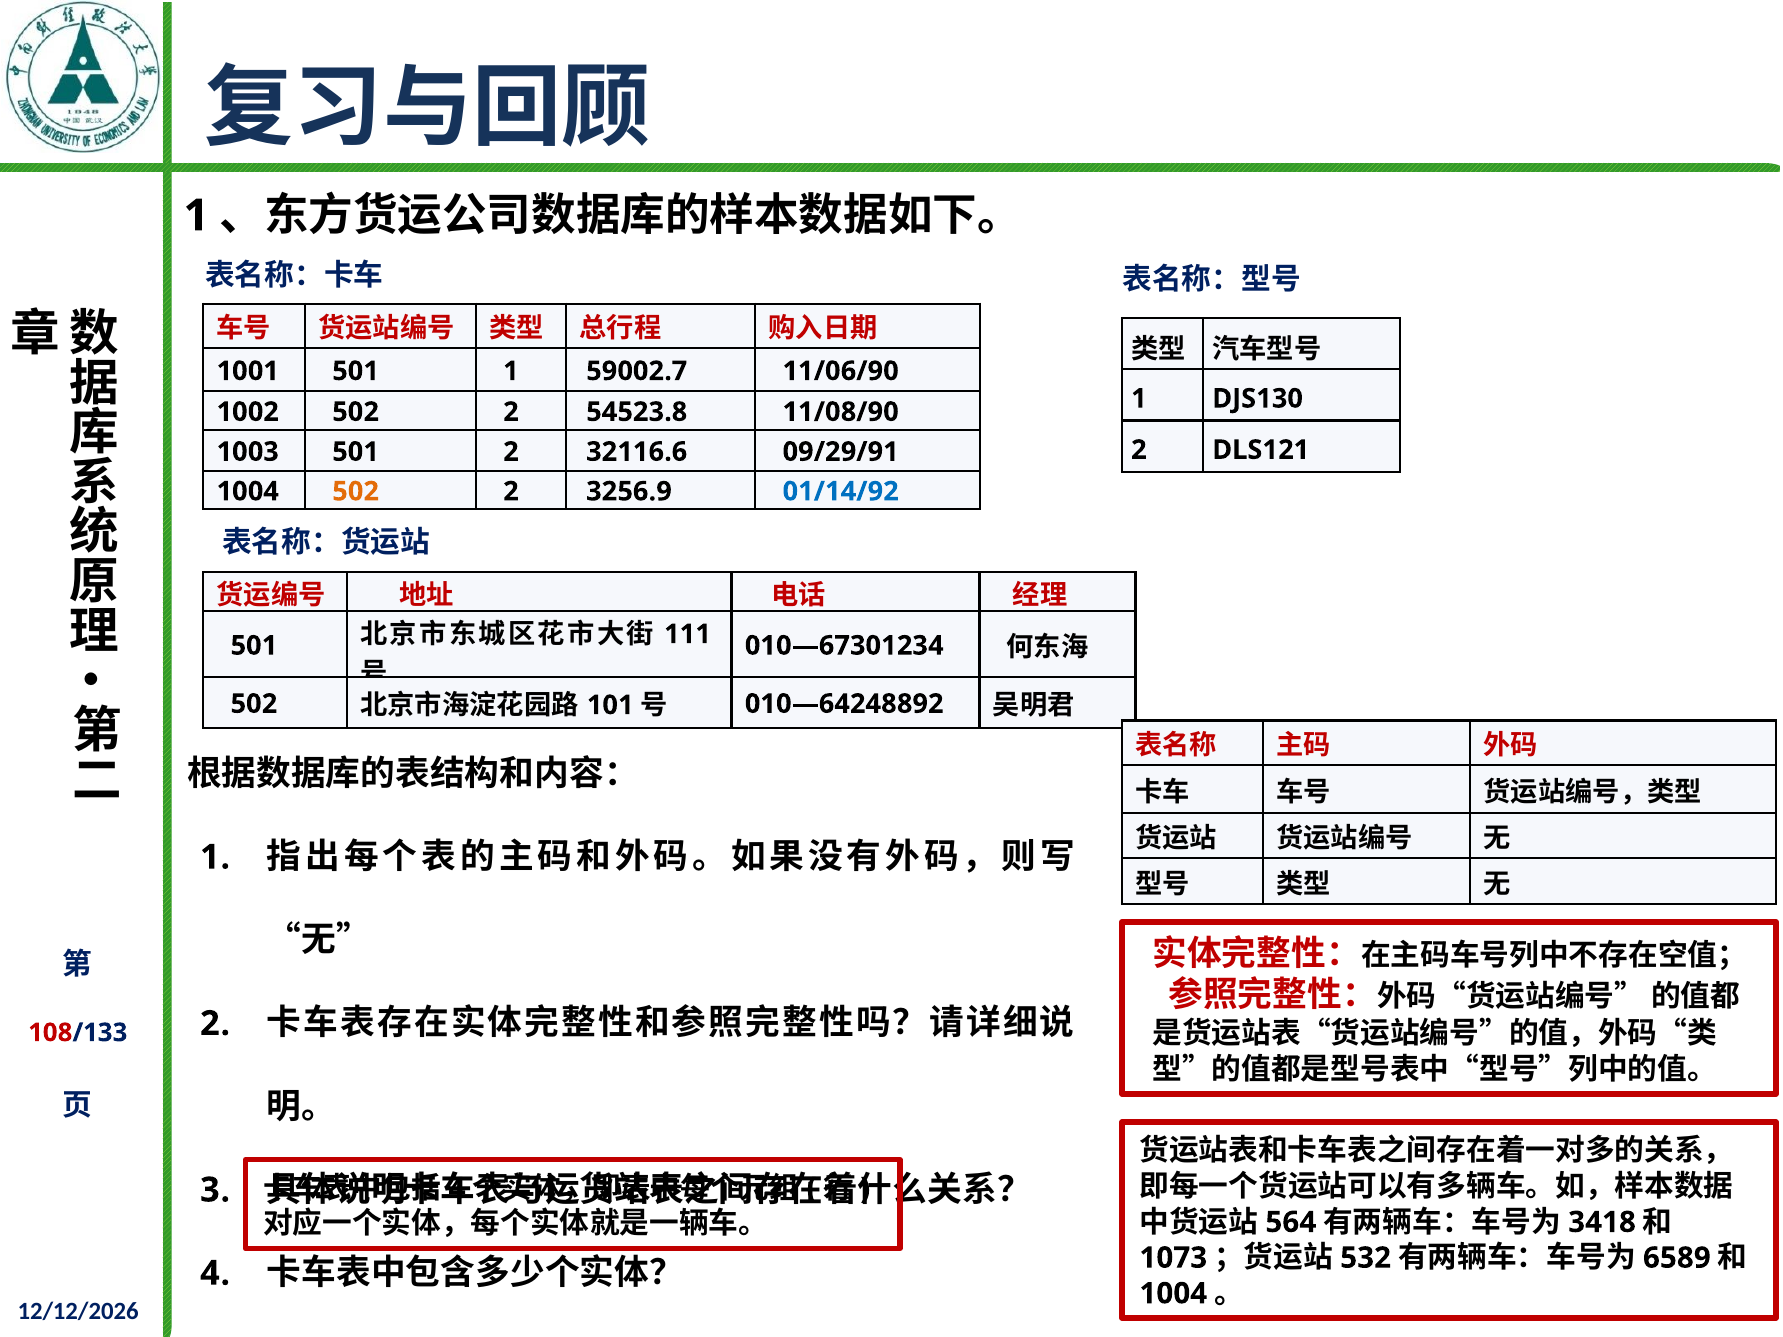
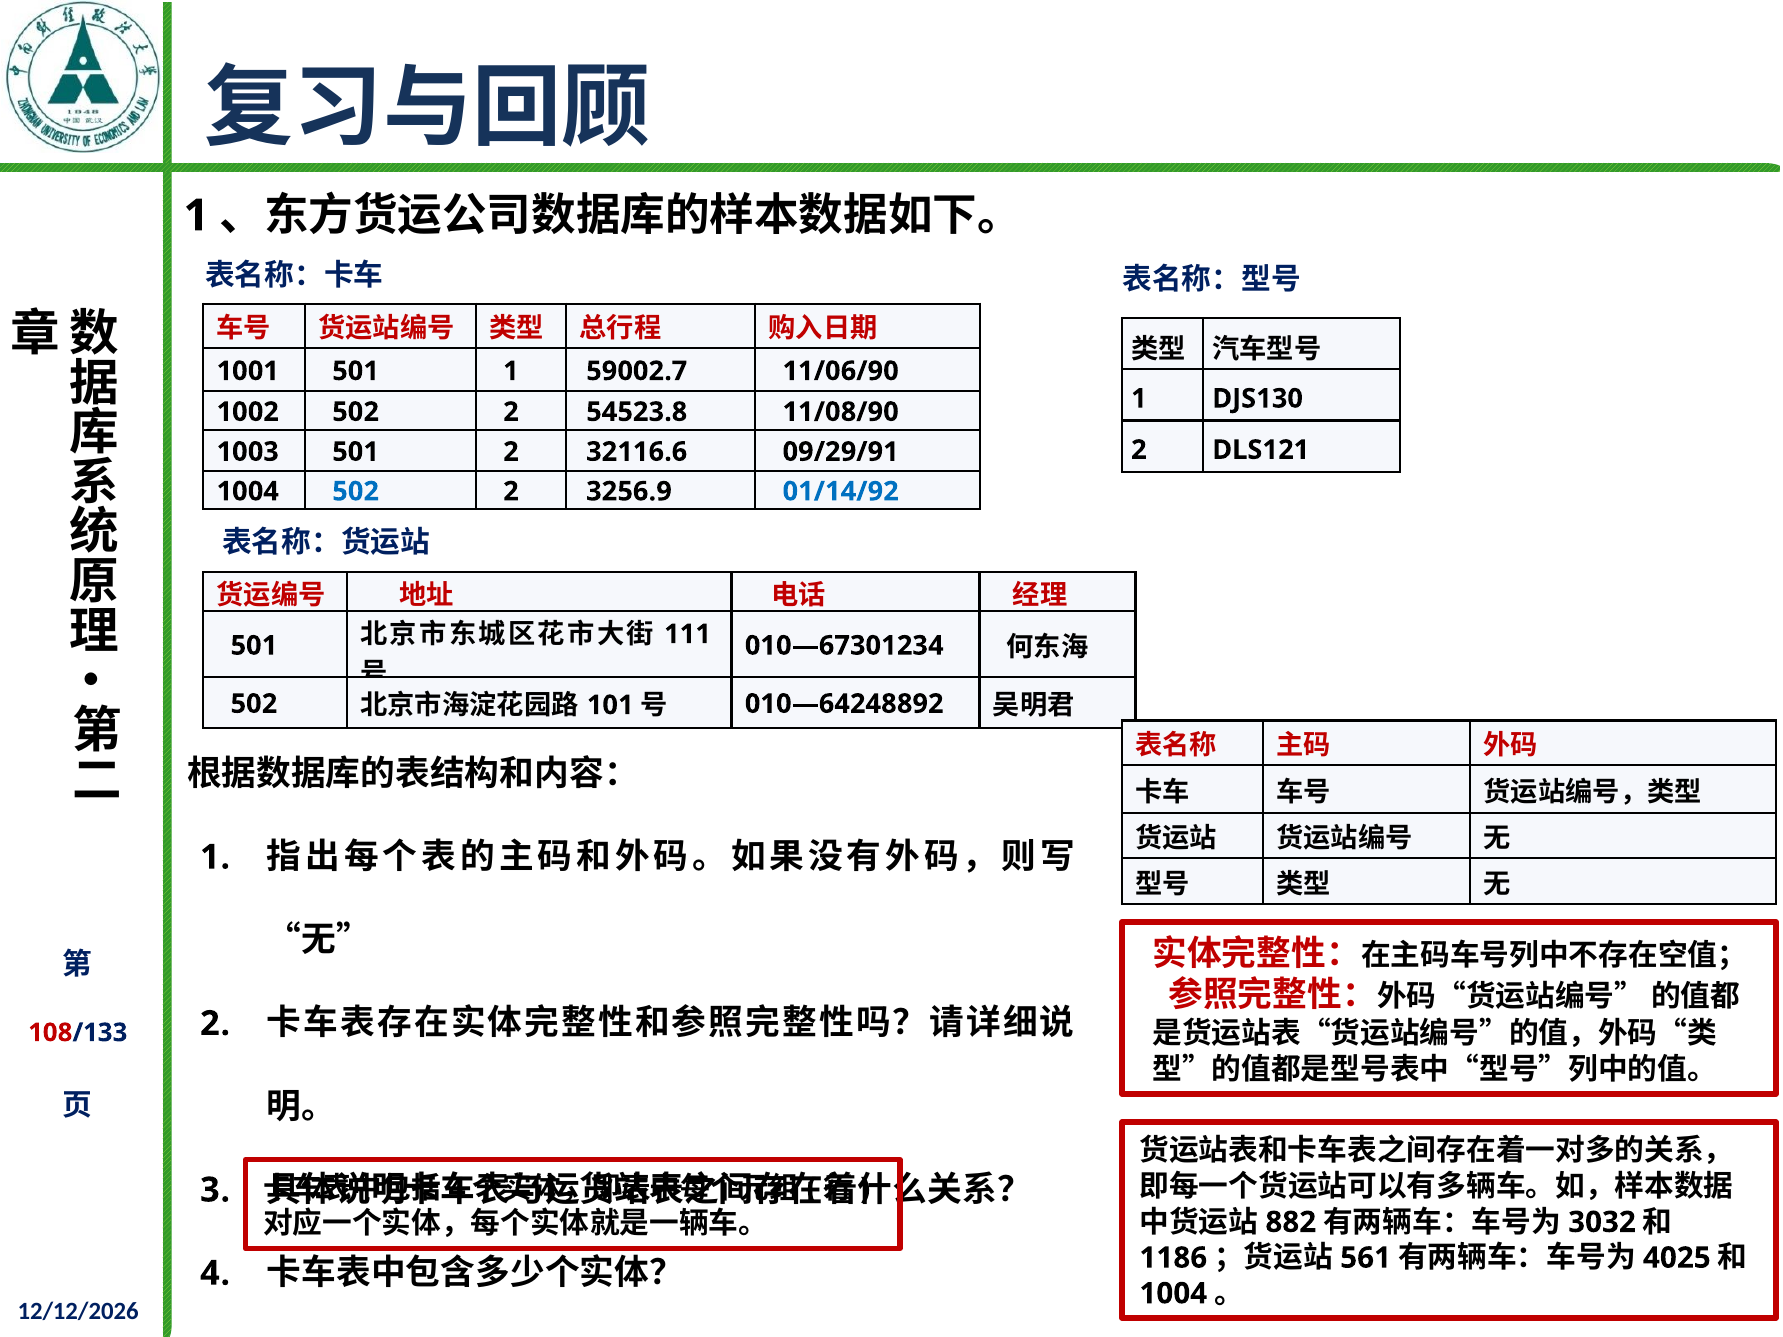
502 colour: orange -> blue (356, 492)
564: 564 -> 882 (1291, 1222)
3418: 3418 -> 3032 (1602, 1222)
1073: 1073 -> 1186 (1173, 1258)
532: 532 -> 561 (1366, 1258)
6589: 6589 -> 4025 (1677, 1258)
